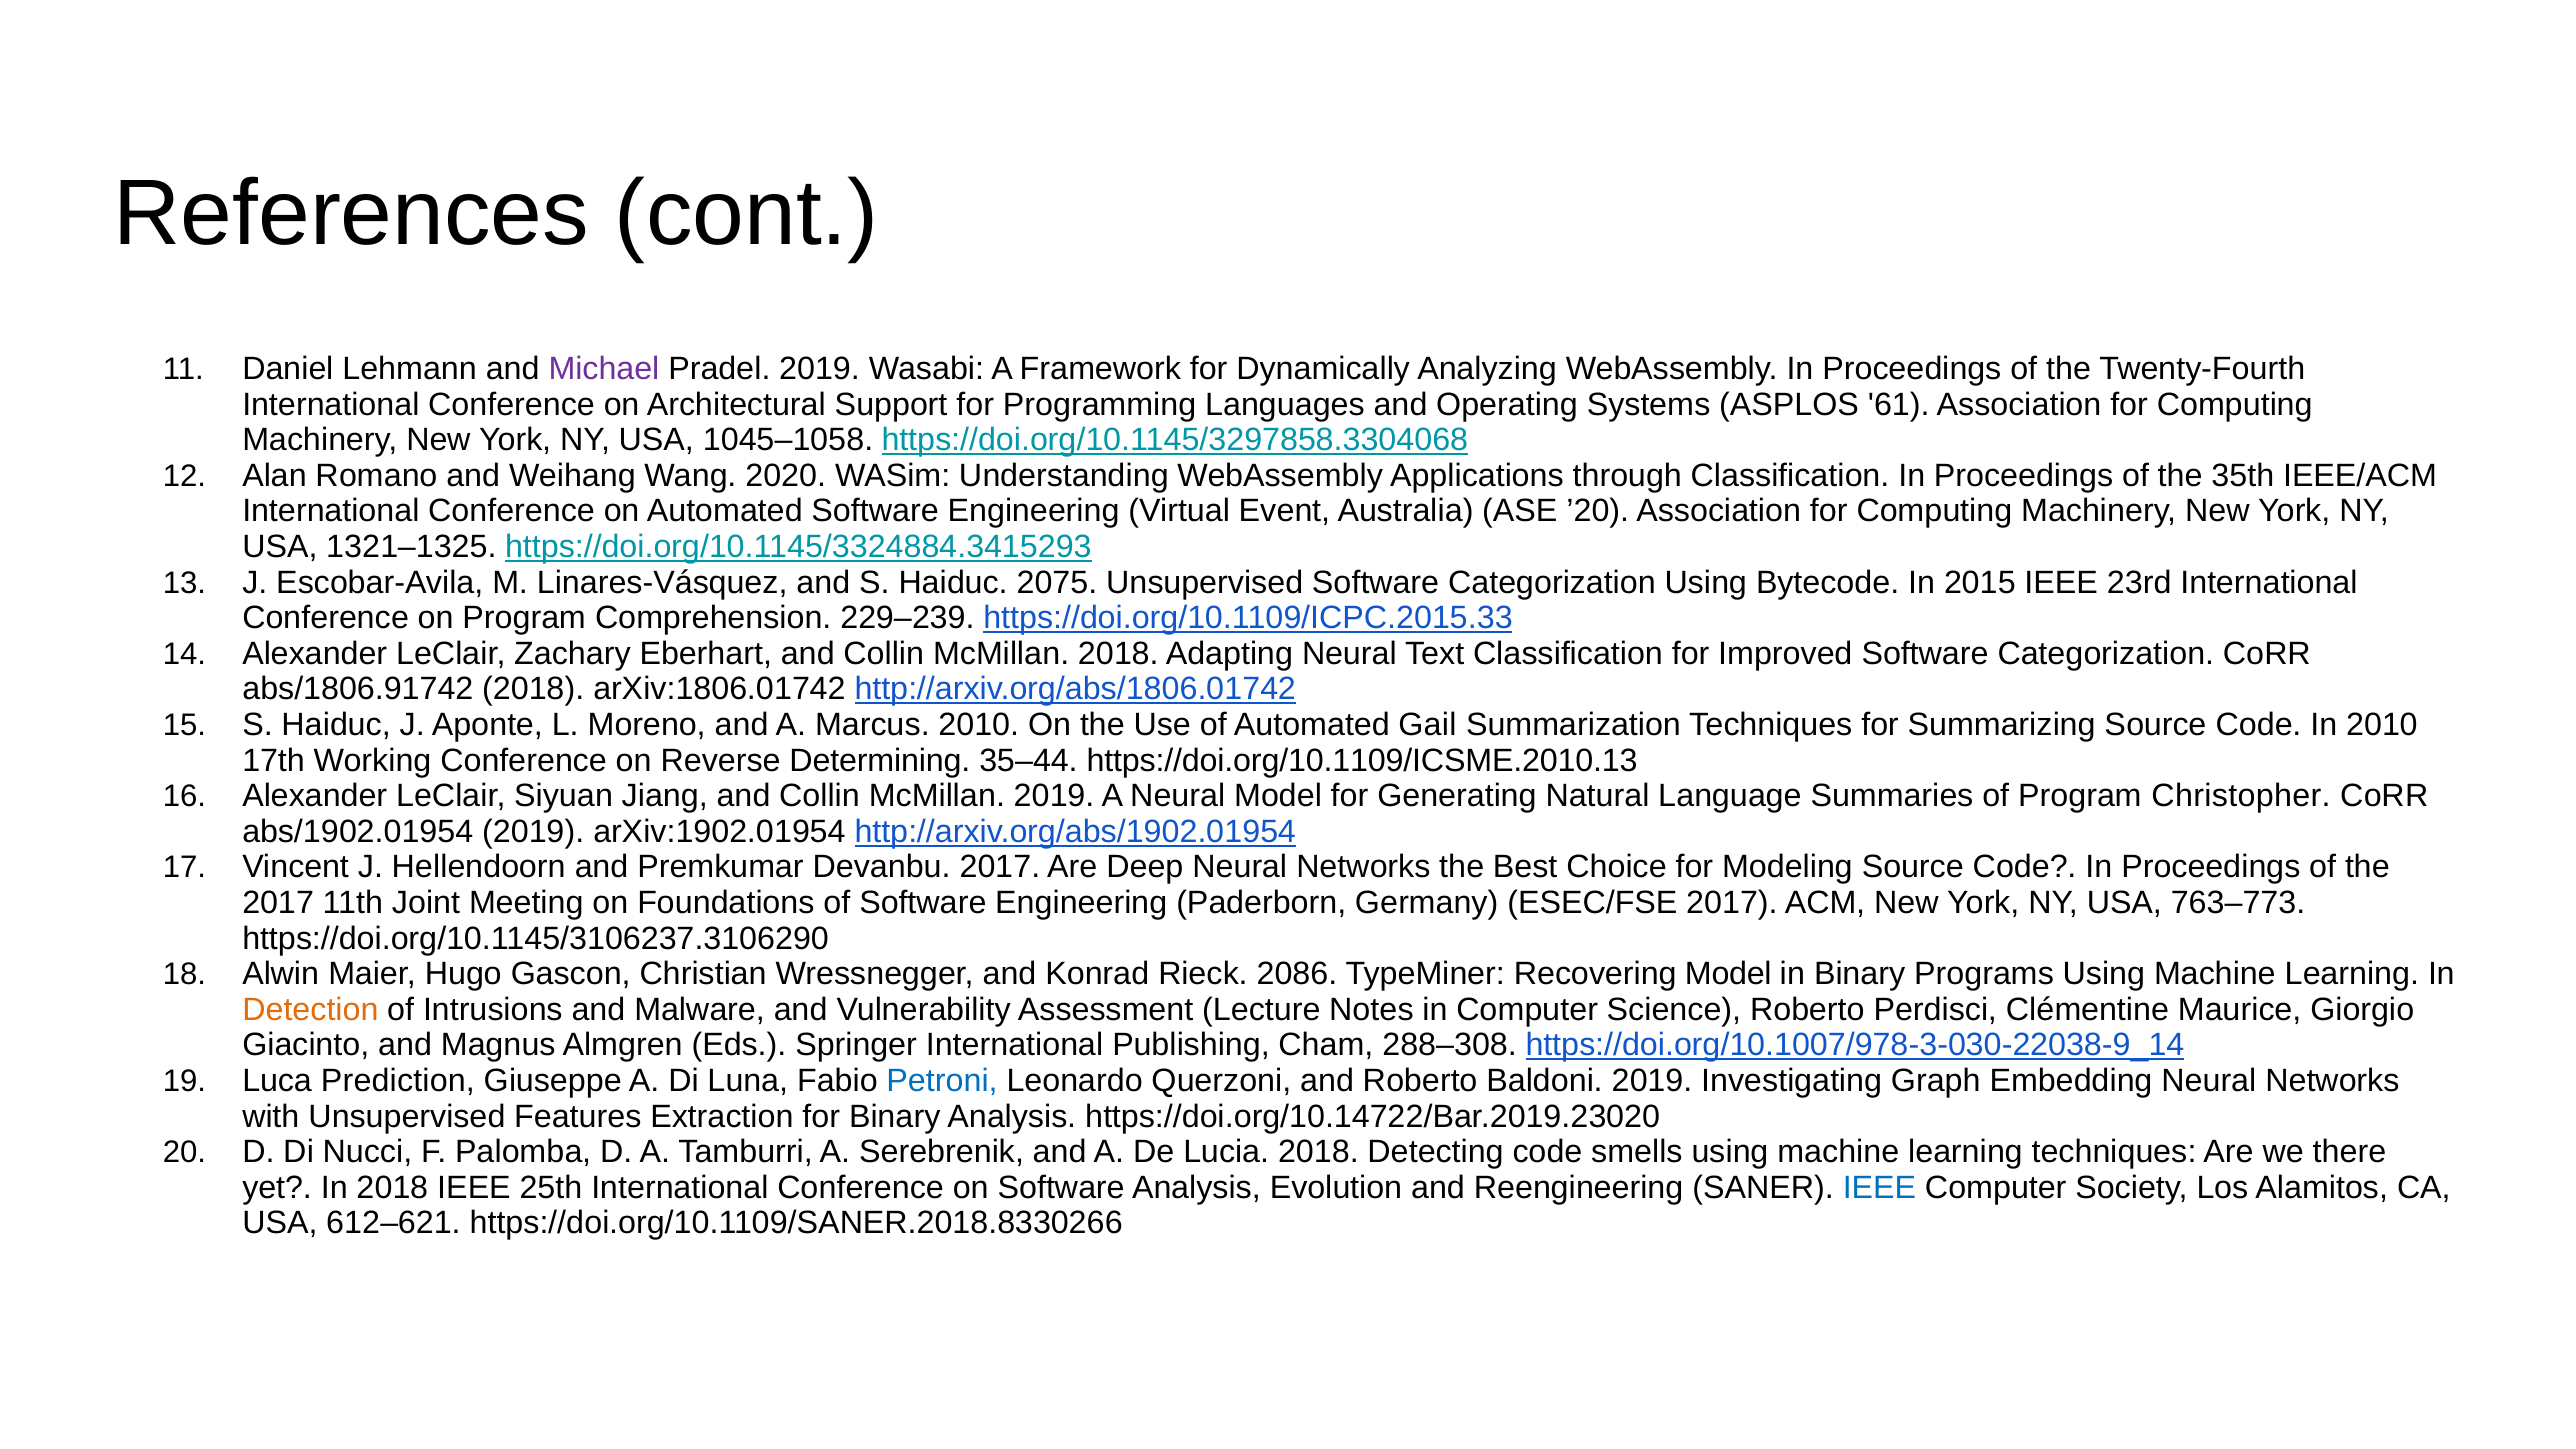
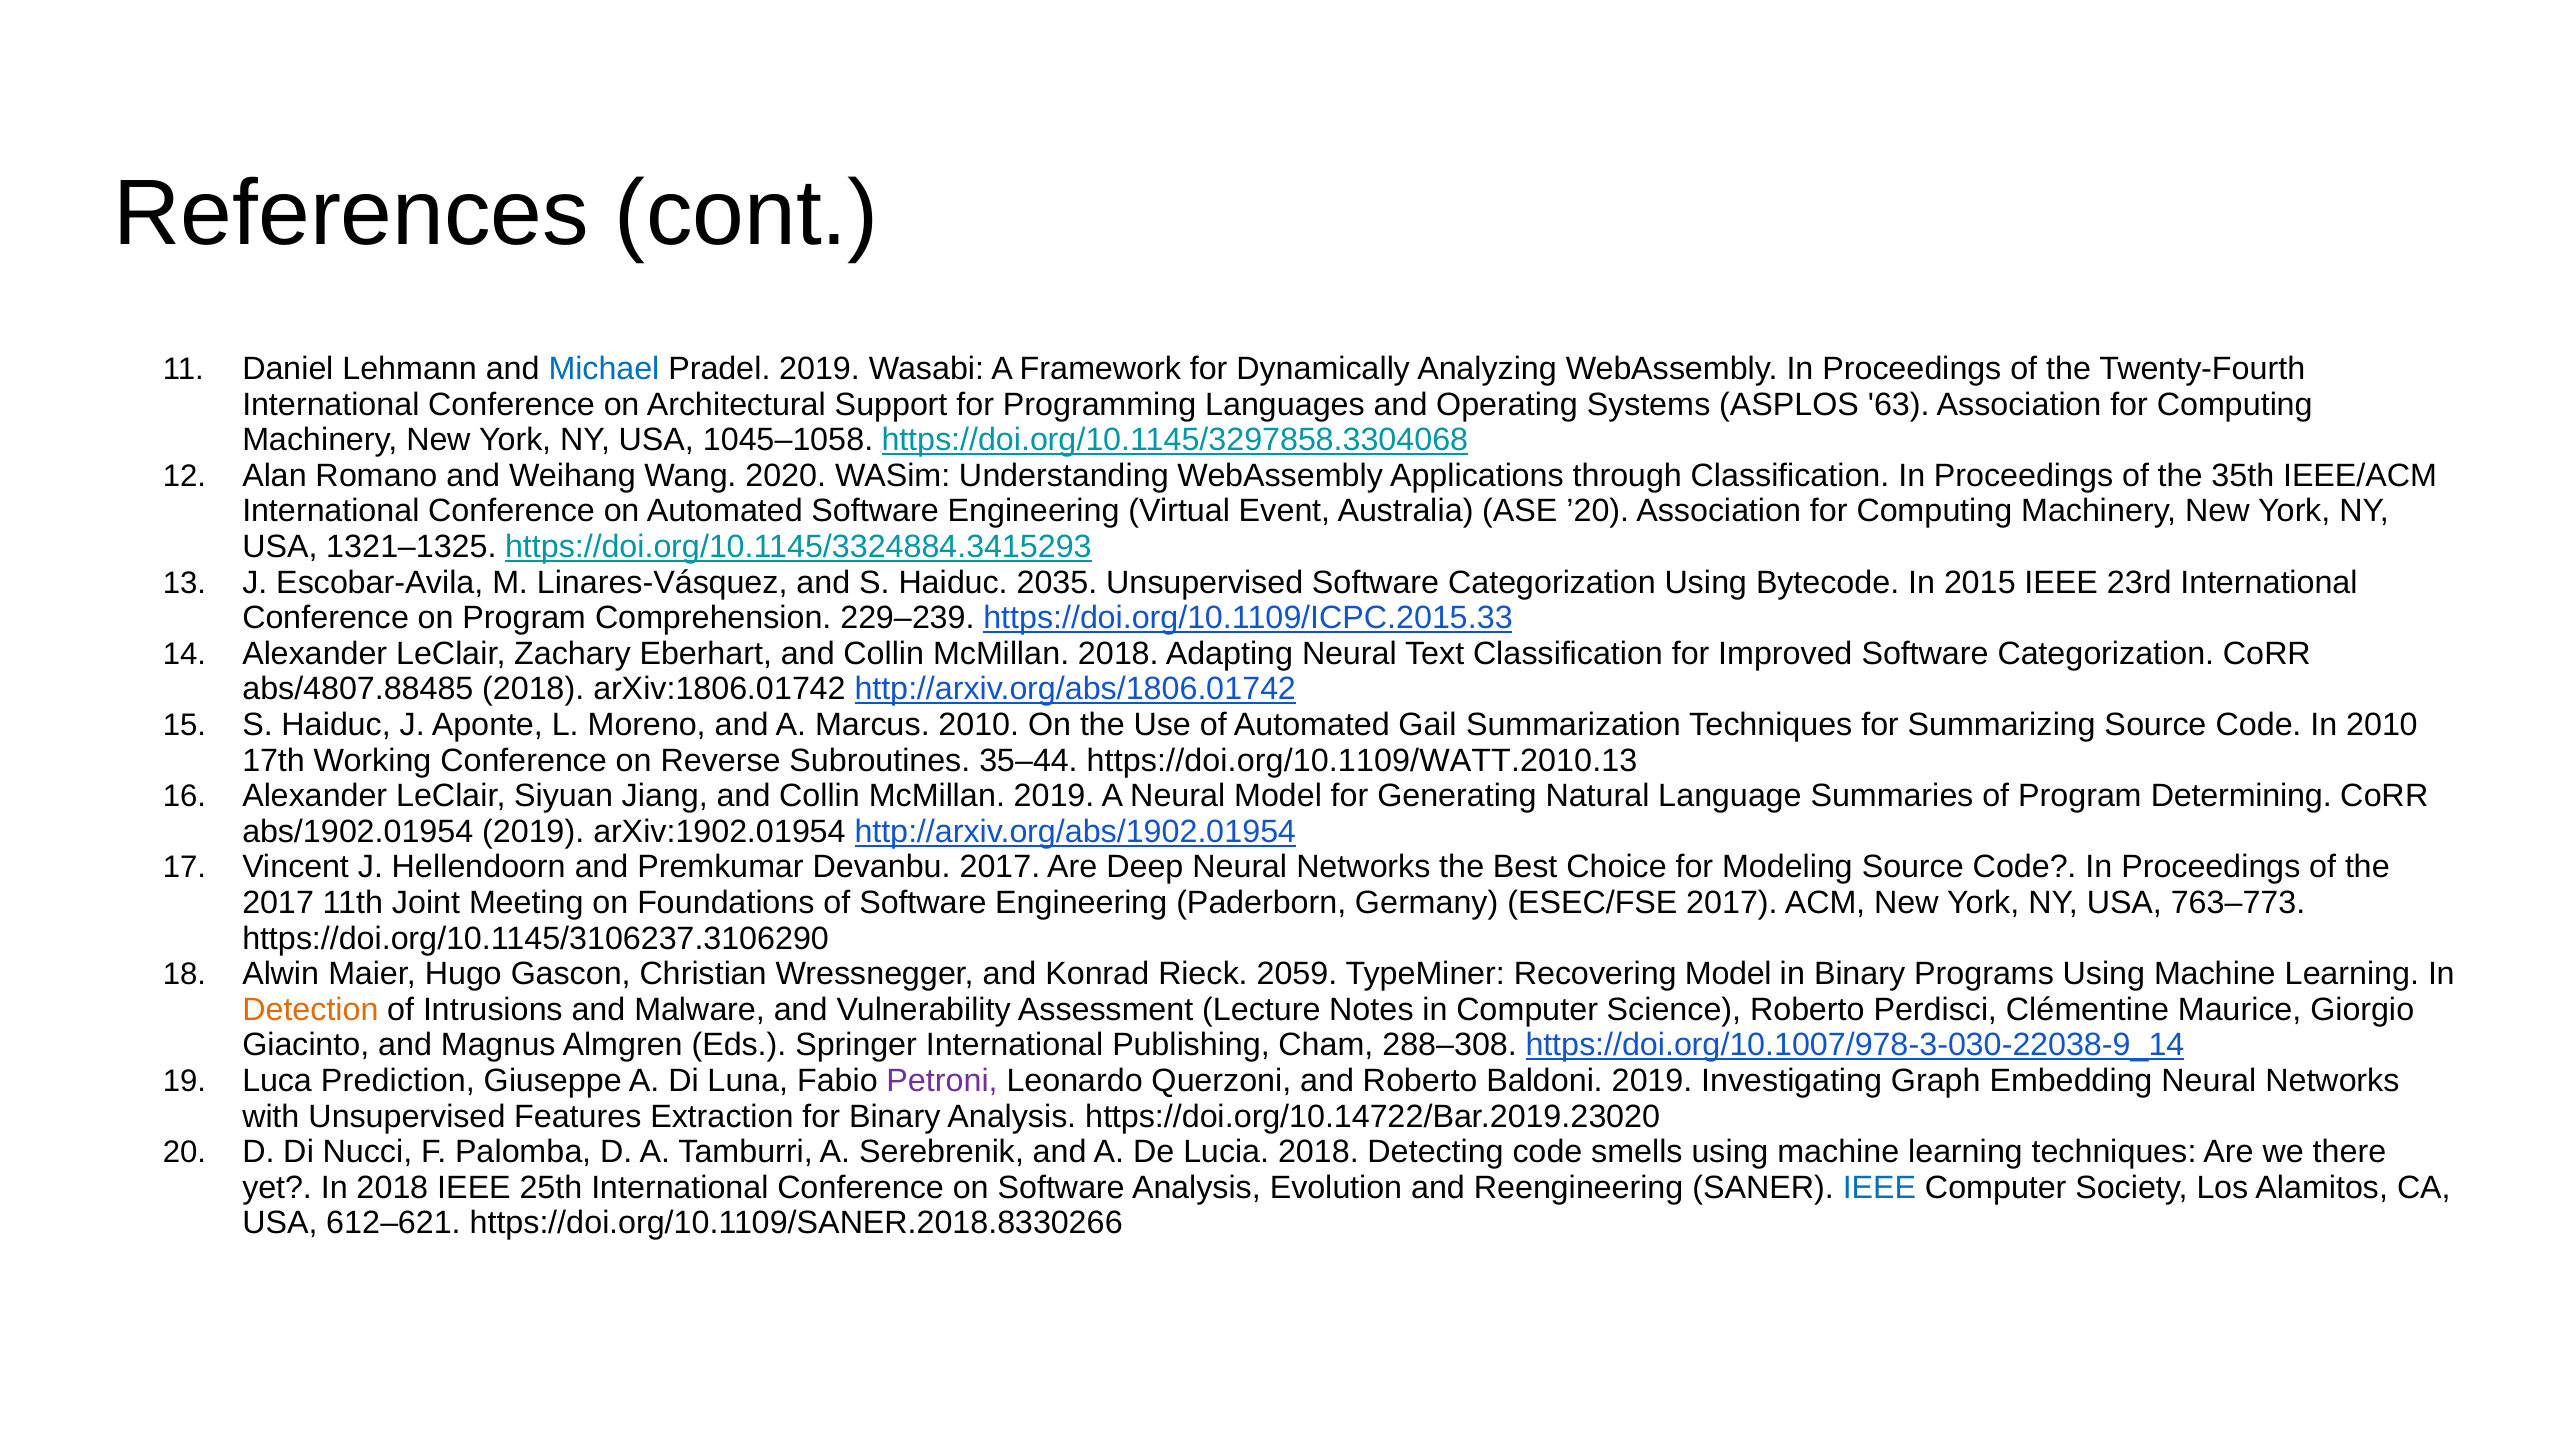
Michael colour: purple -> blue (604, 369)
61: 61 -> 63 (1899, 404)
2075: 2075 -> 2035 (1057, 582)
abs/1806.91742: abs/1806.91742 -> abs/4807.88485 (358, 689)
Determining: Determining -> Subroutines (880, 760)
https://doi.org/10.1109/ICSME.2010.13: https://doi.org/10.1109/ICSME.2010.13 -> https://doi.org/10.1109/WATT.2010.13 (1362, 760)
Christopher: Christopher -> Determining (2241, 796)
2086: 2086 -> 2059 (1297, 974)
Petroni colour: blue -> purple (942, 1081)
